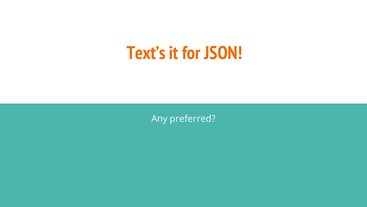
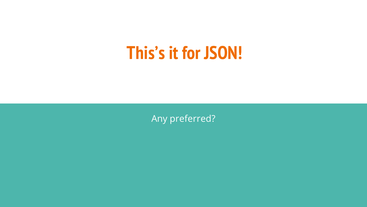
Text’s: Text’s -> This’s (146, 53)
